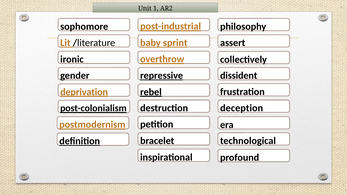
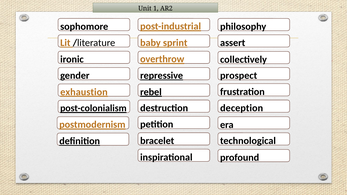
dissident: dissident -> prospect (239, 76)
deprivation: deprivation -> exhaustion (84, 92)
